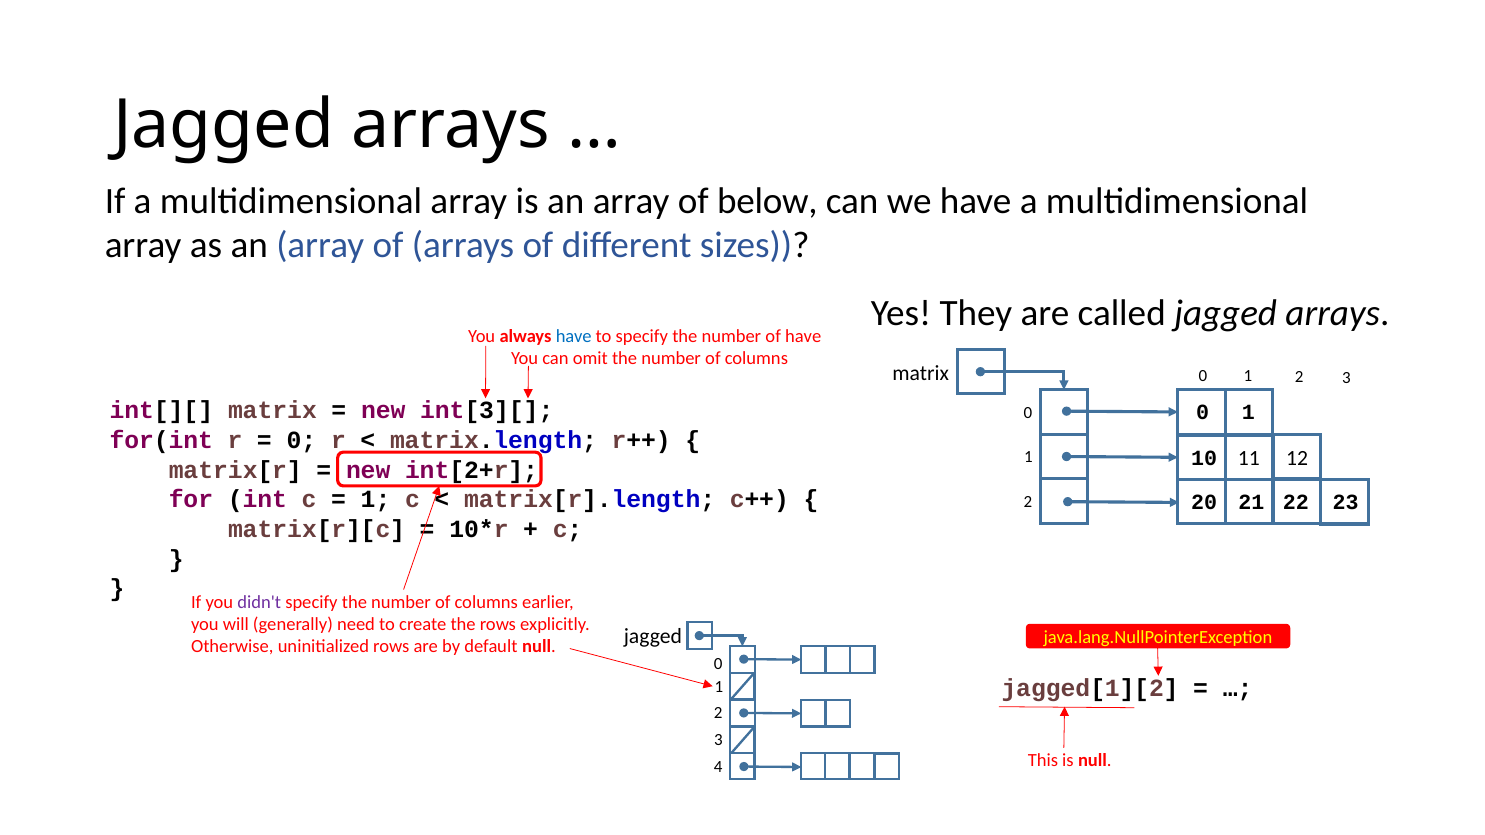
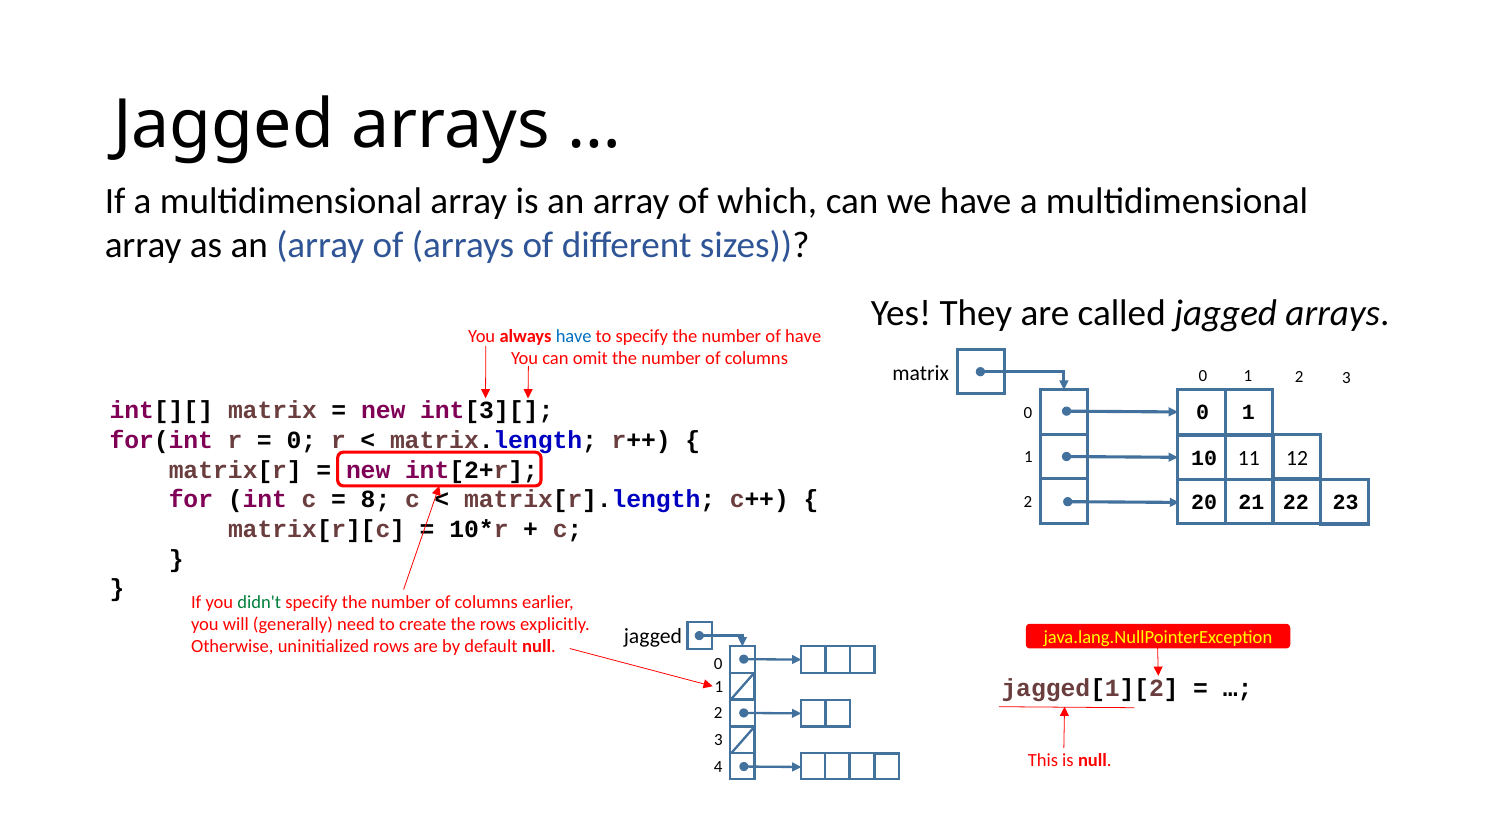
below: below -> which (767, 201)
1: 1 -> 8 (376, 500)
didn't colour: purple -> green (259, 602)
